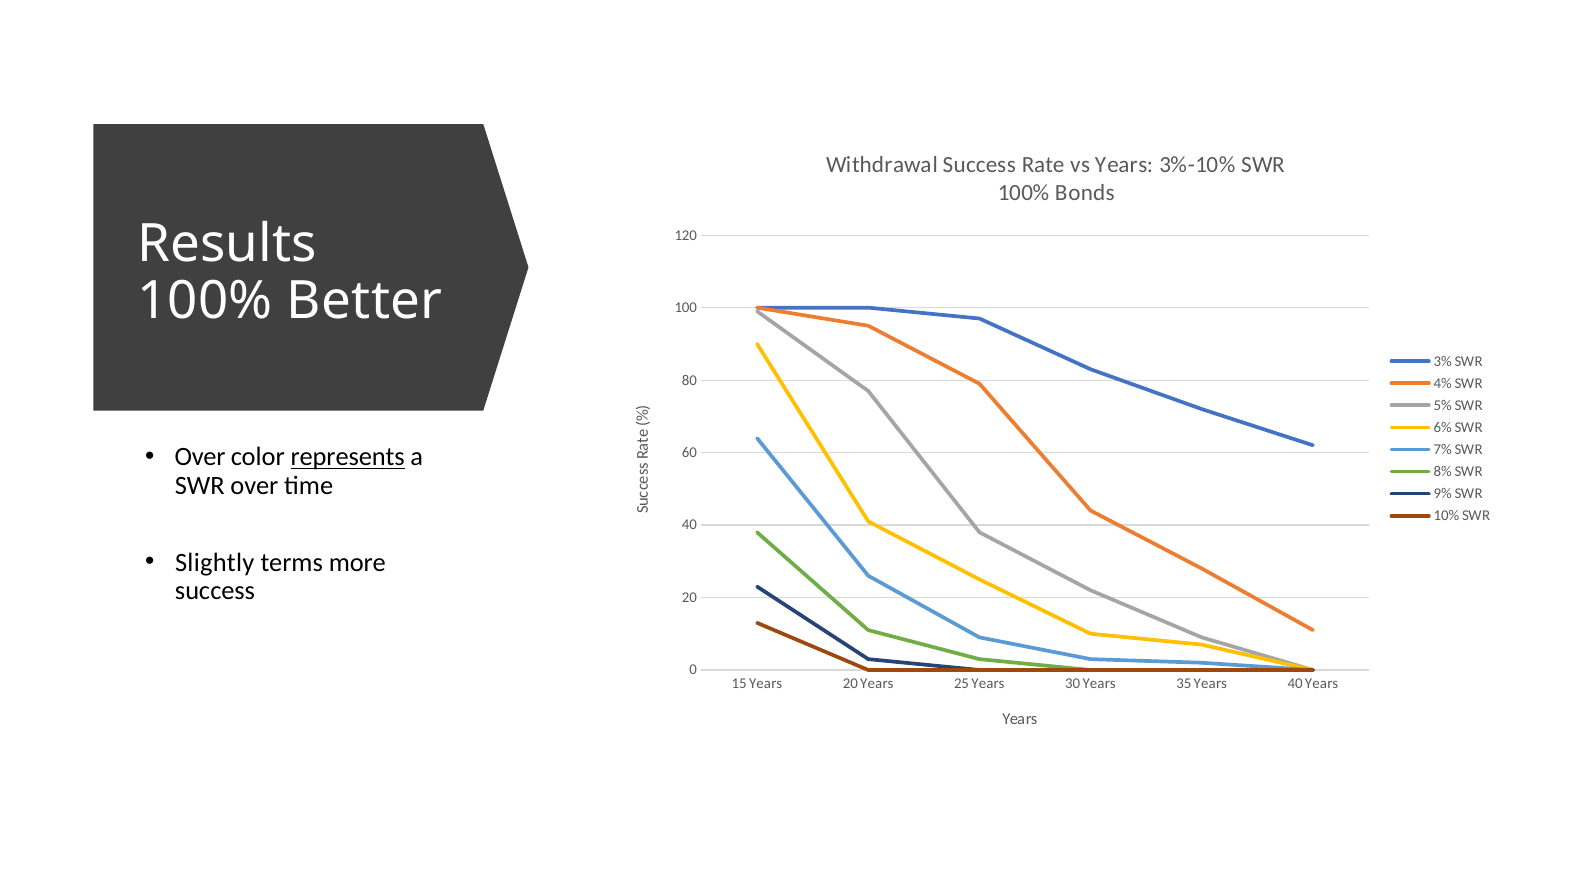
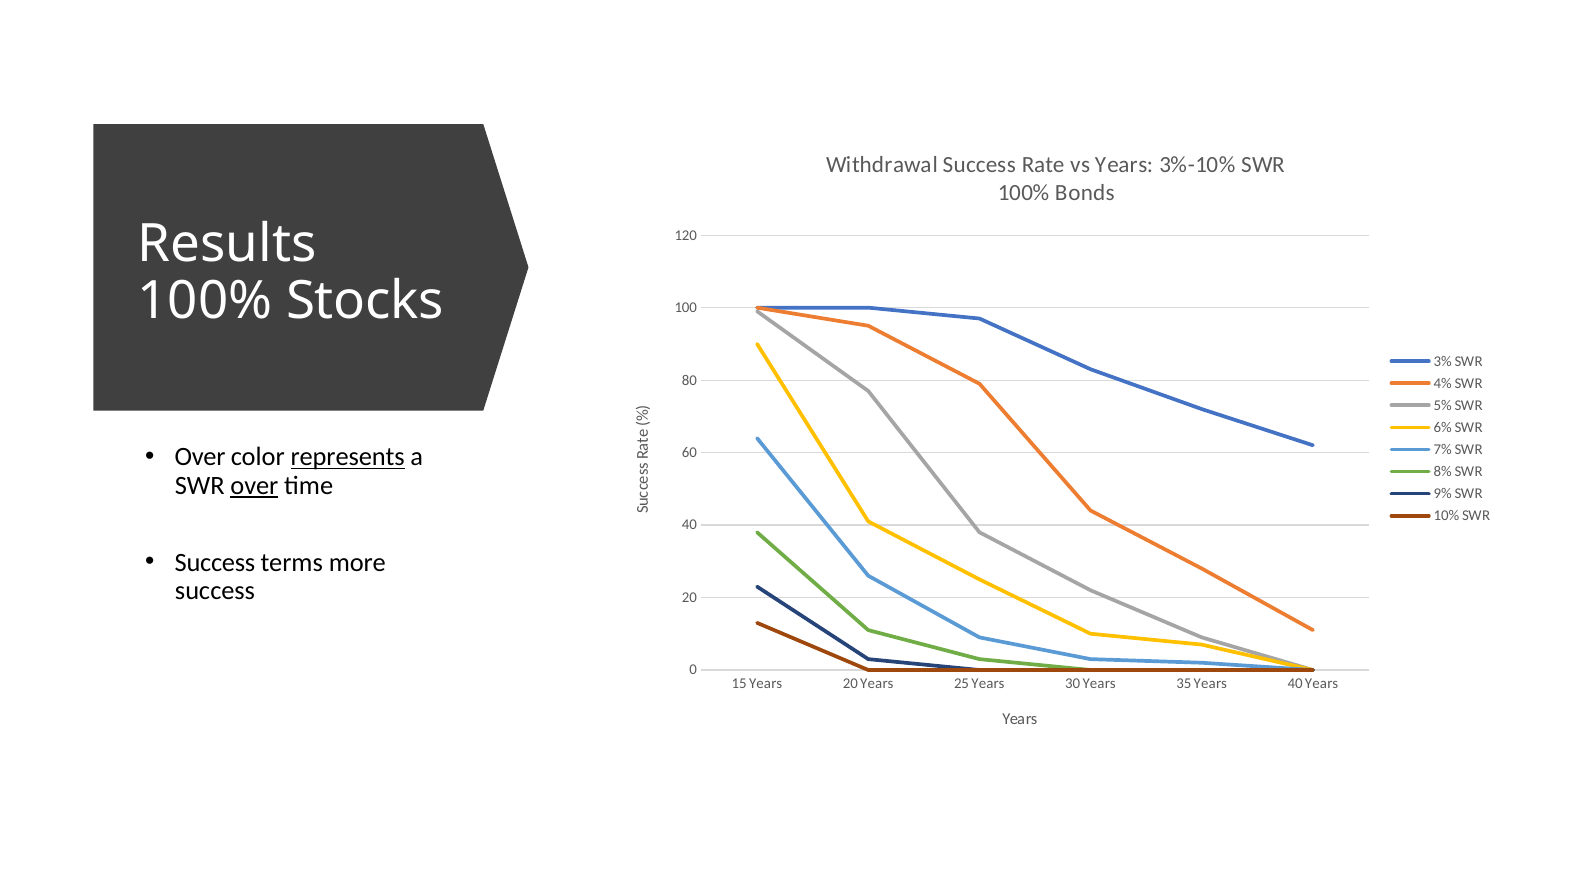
Better: Better -> Stocks (365, 301)
over underline: none -> present (254, 485)
Slightly: Slightly -> Success (215, 562)
